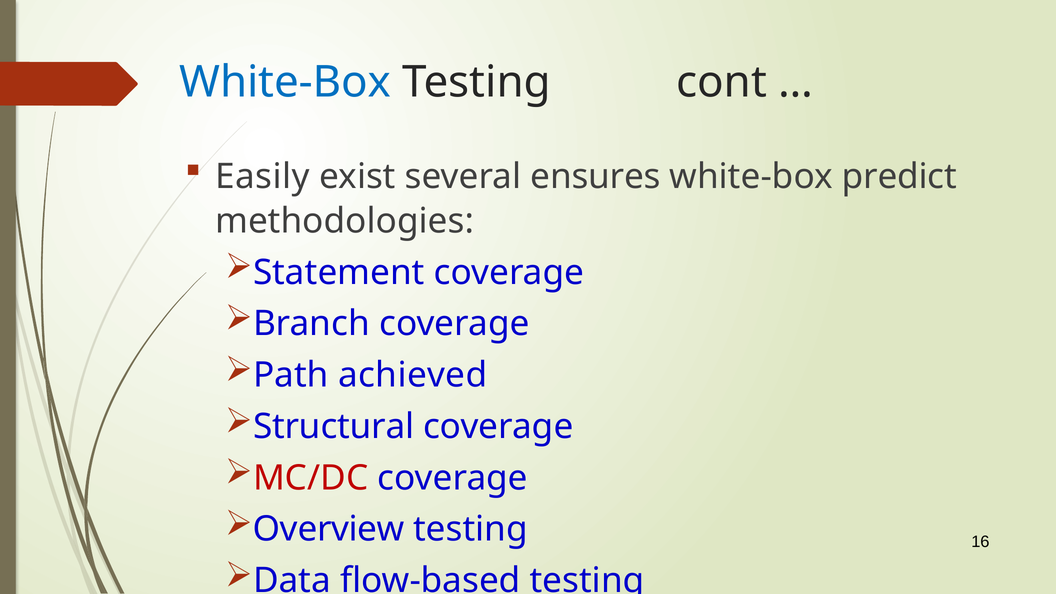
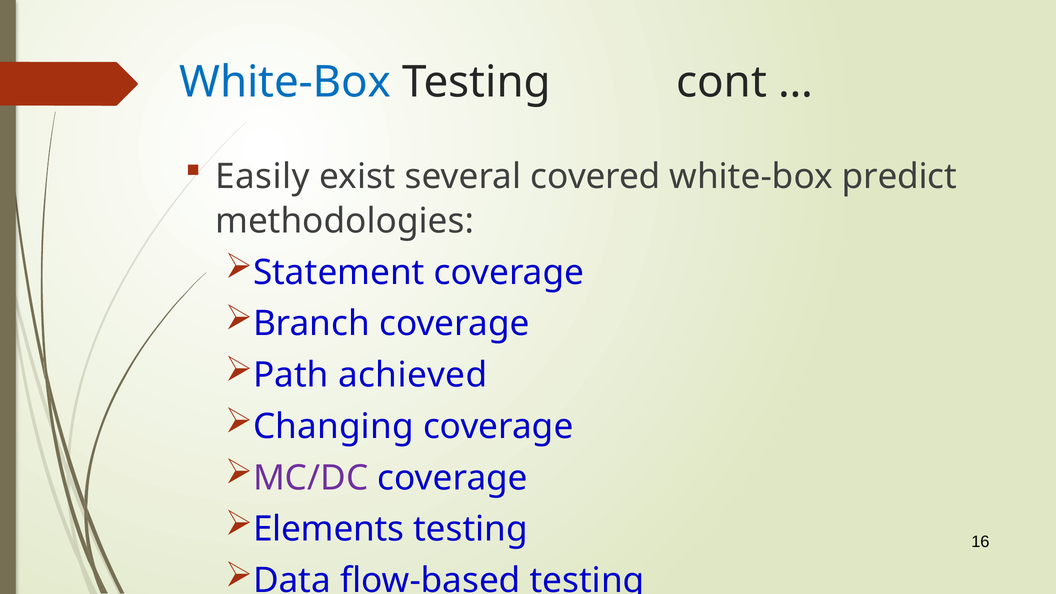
ensures: ensures -> covered (596, 177)
Structural: Structural -> Changing (333, 427)
MC/DC colour: red -> purple (311, 478)
Overview: Overview -> Elements (329, 529)
